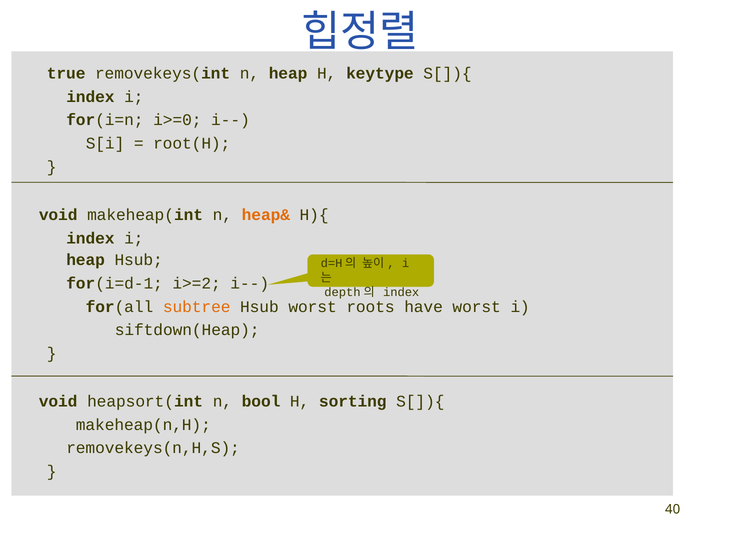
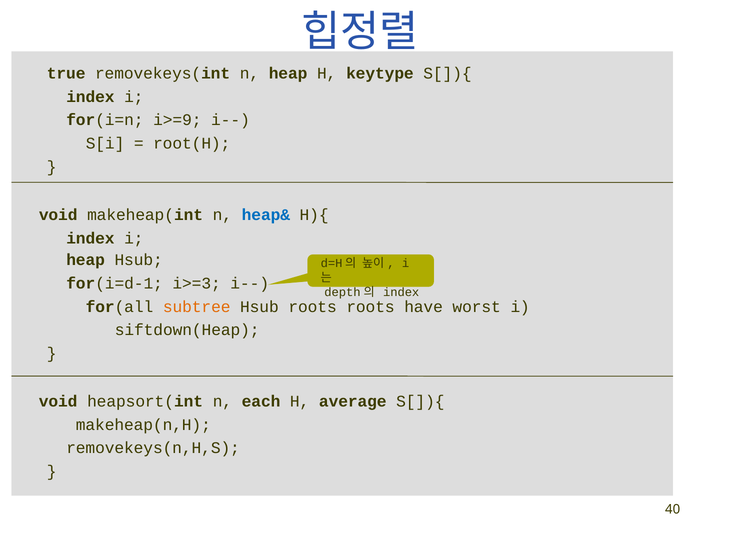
i>=0: i>=0 -> i>=9 (177, 120)
heap& colour: orange -> blue (266, 215)
i>=2: i>=2 -> i>=3 (197, 284)
Hsub worst: worst -> roots (313, 307)
bool: bool -> each (261, 402)
sorting: sorting -> average (353, 402)
